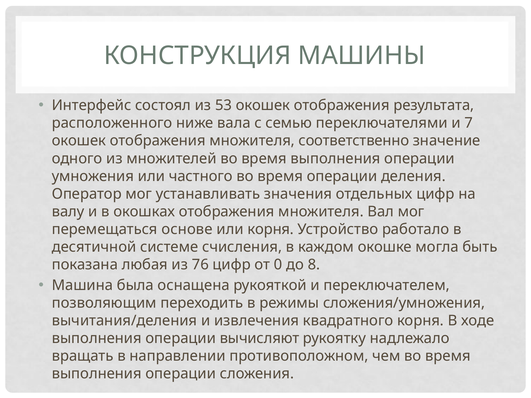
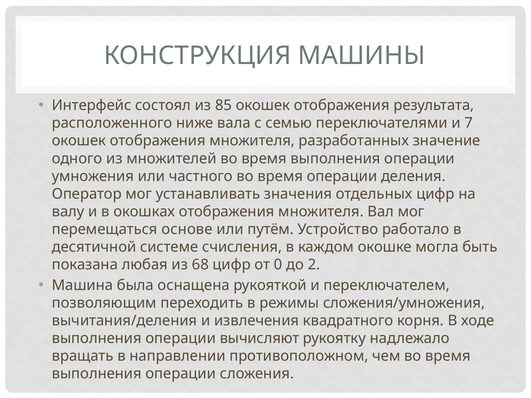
53: 53 -> 85 (223, 105)
соответственно: соответственно -> разработанных (354, 141)
или корня: корня -> путём (271, 229)
76: 76 -> 68 (200, 265)
8: 8 -> 2 (314, 265)
